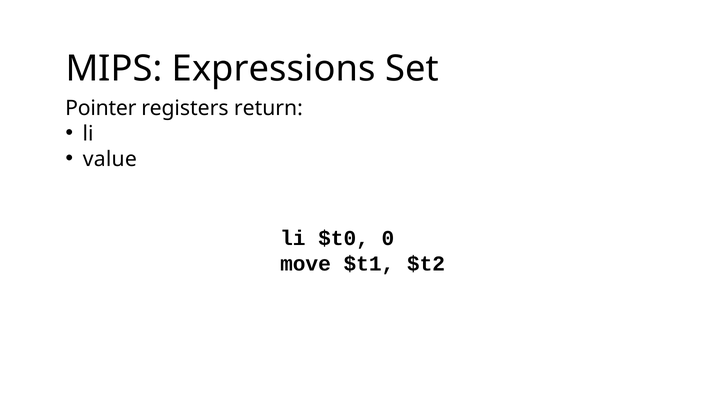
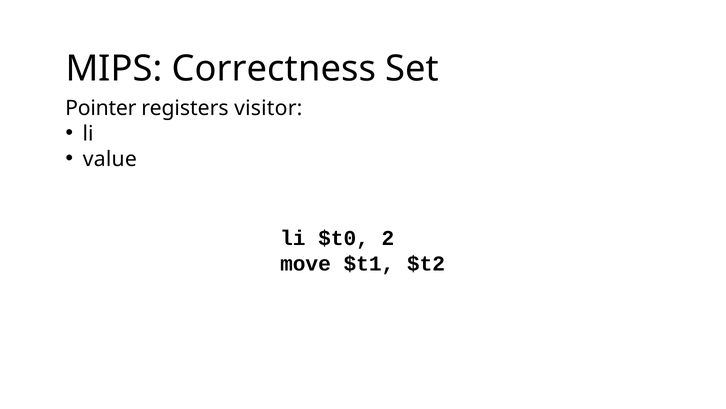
Expressions: Expressions -> Correctness (274, 69)
return: return -> visitor (268, 108)
0: 0 -> 2 (388, 238)
